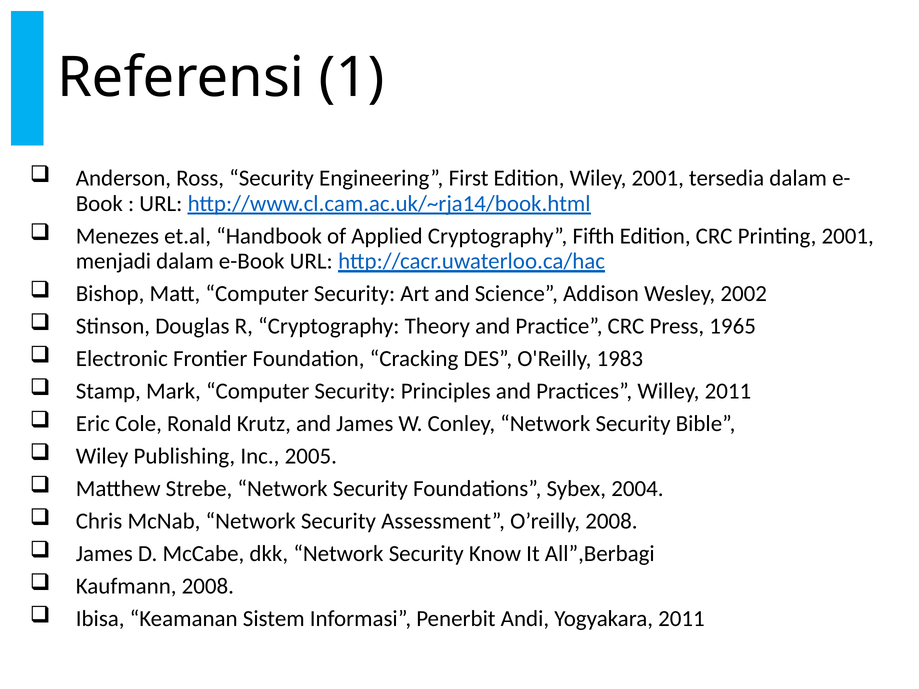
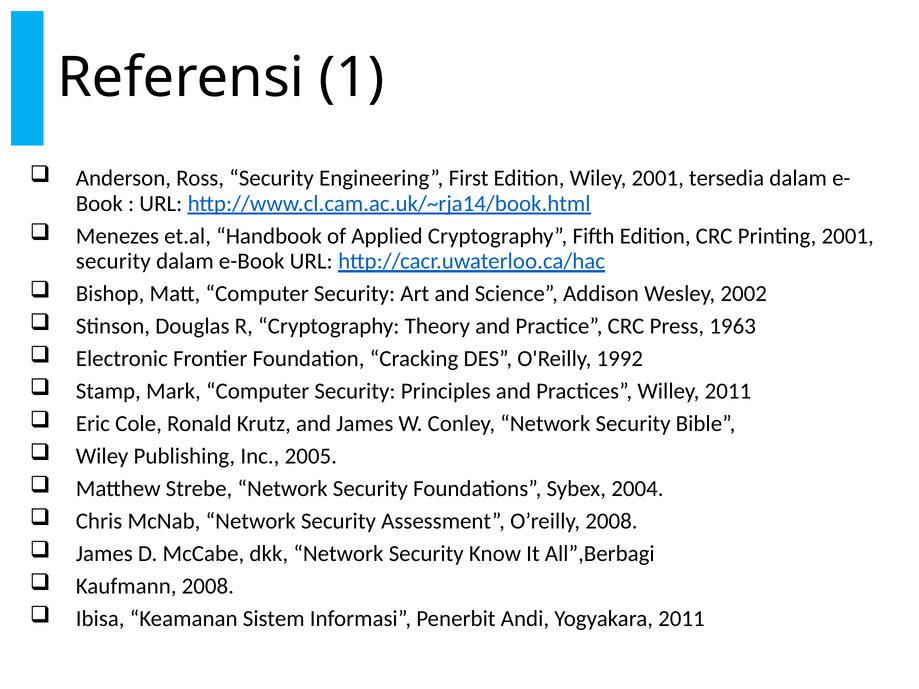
menjadi: menjadi -> security (113, 261)
1965: 1965 -> 1963 (733, 326)
1983: 1983 -> 1992 (620, 359)
